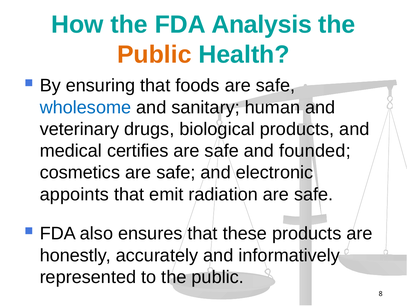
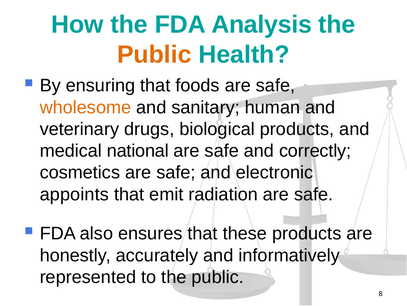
wholesome colour: blue -> orange (85, 107)
certifies: certifies -> national (138, 151)
founded: founded -> correctly (315, 151)
